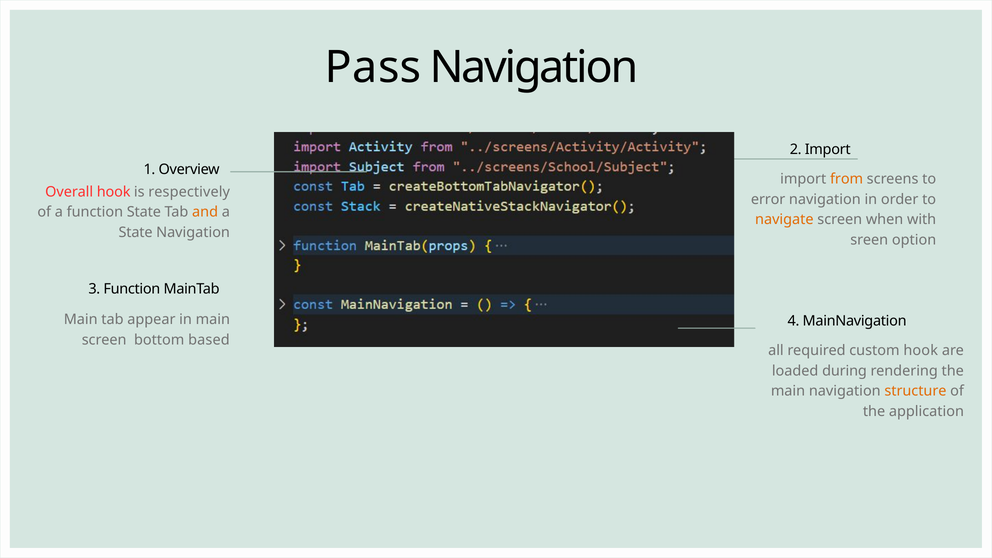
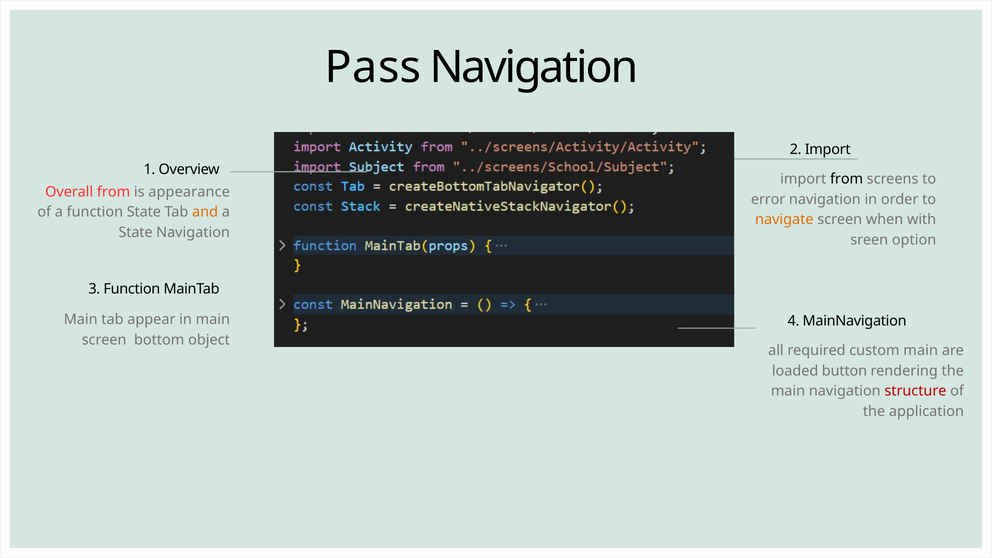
from colour: orange -> black (847, 179)
Overall hook: hook -> from (114, 192)
respectively: respectively -> appearance (189, 192)
based: based -> object (209, 340)
custom hook: hook -> main (921, 351)
during: during -> button (845, 371)
structure colour: orange -> red (915, 391)
